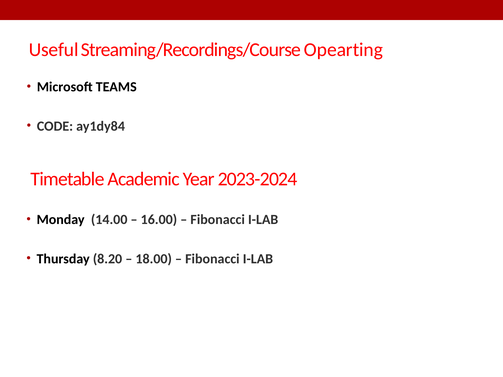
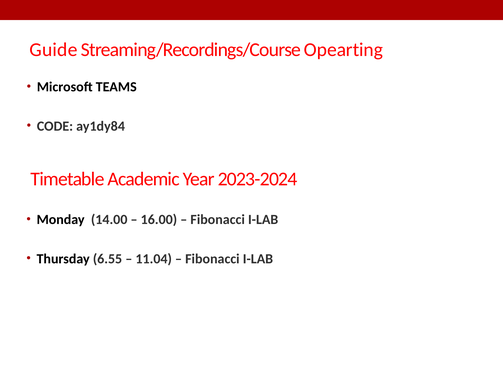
Useful: Useful -> Guide (53, 50)
8.20: 8.20 -> 6.55 (108, 259)
18.00: 18.00 -> 11.04 (154, 259)
